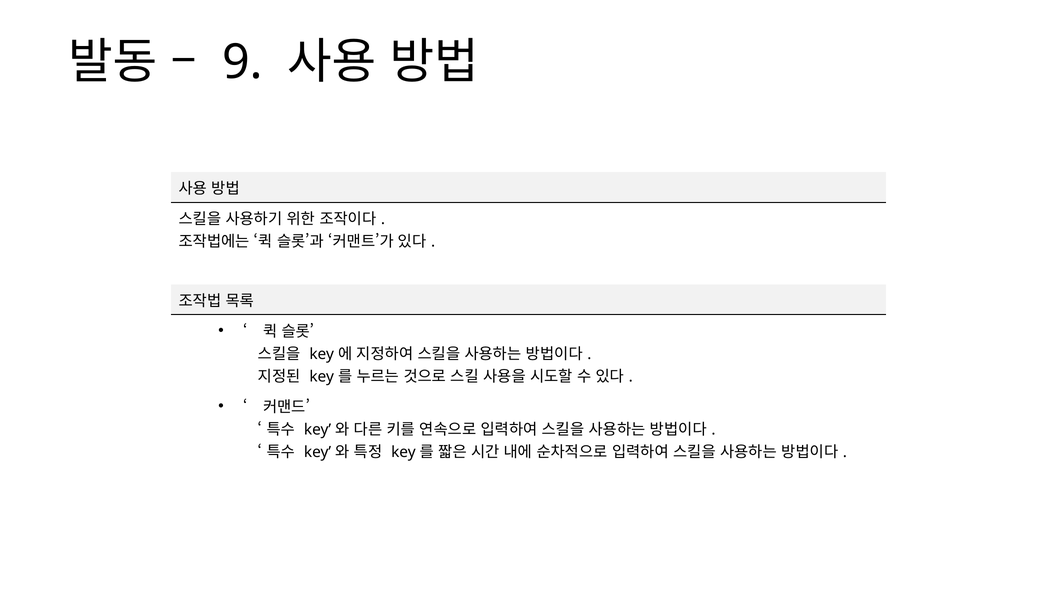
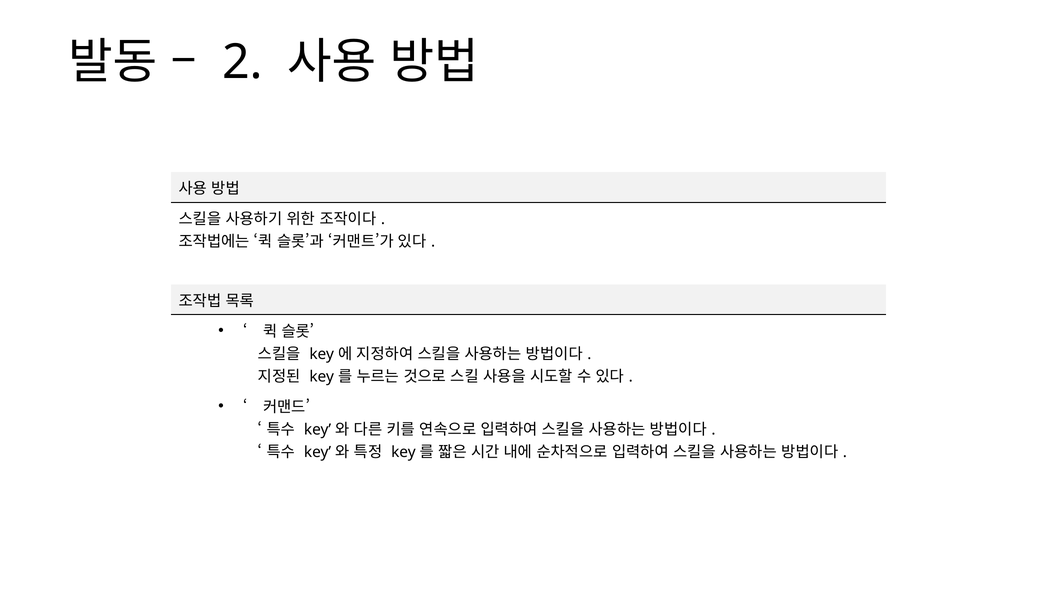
9: 9 -> 2 (243, 62)
